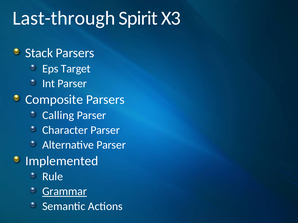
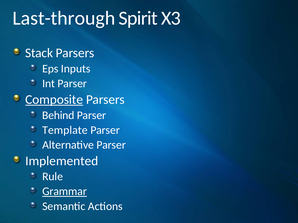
Target: Target -> Inputs (76, 69)
Composite underline: none -> present (54, 100)
Calling: Calling -> Behind (58, 115)
Character: Character -> Template (65, 130)
